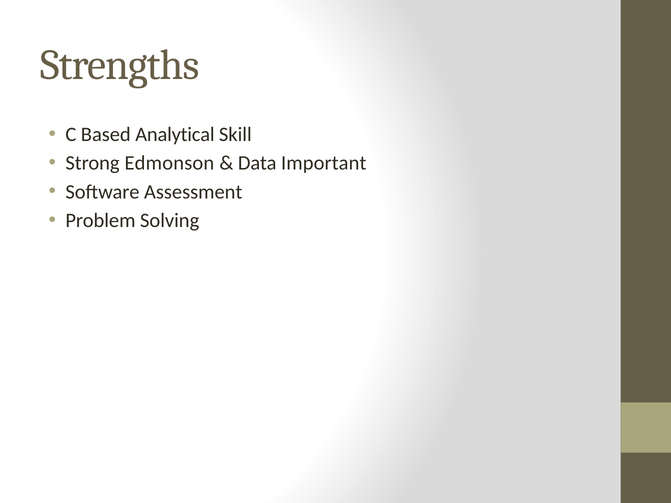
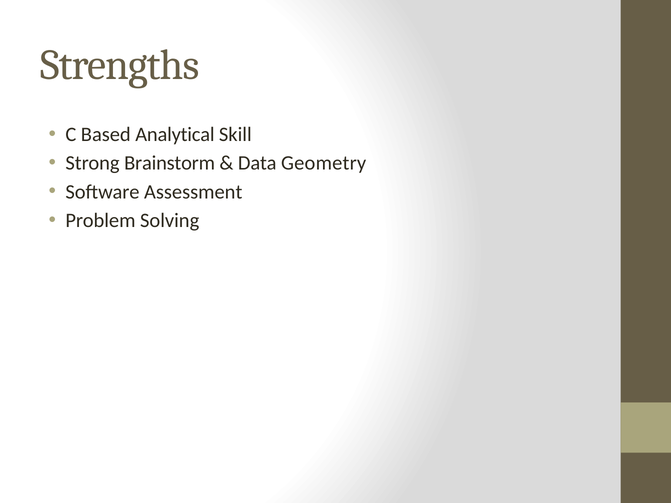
Edmonson: Edmonson -> Brainstorm (170, 163)
Important: Important -> Geometry (324, 163)
